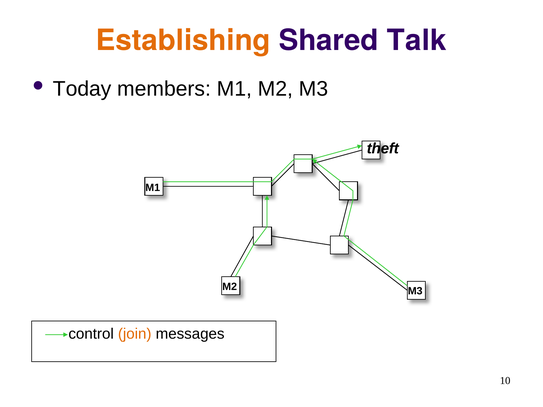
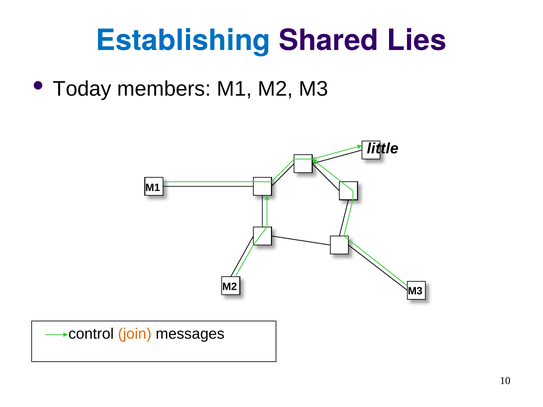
Establishing colour: orange -> blue (183, 41)
Talk: Talk -> Lies (417, 41)
theft: theft -> little (383, 148)
